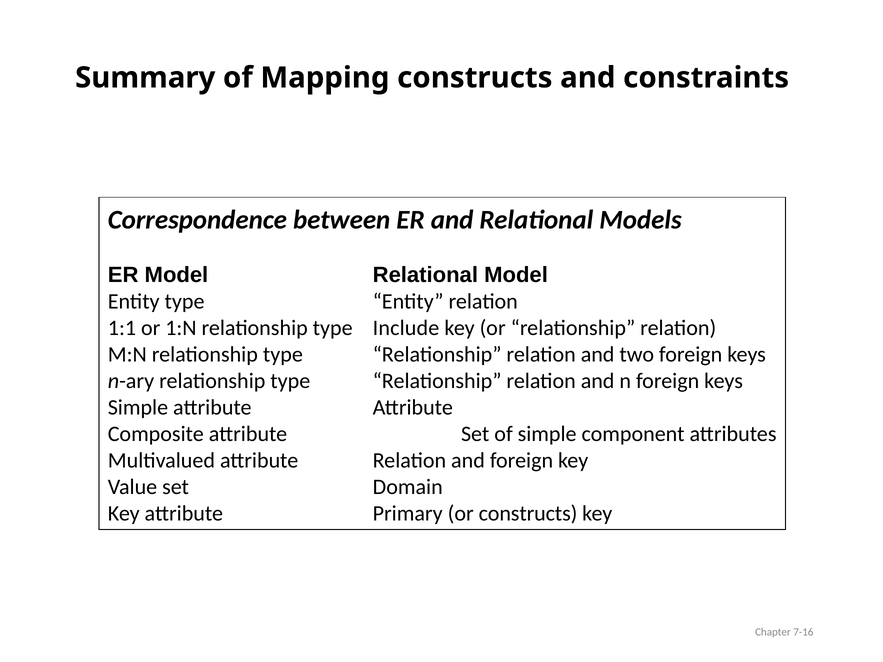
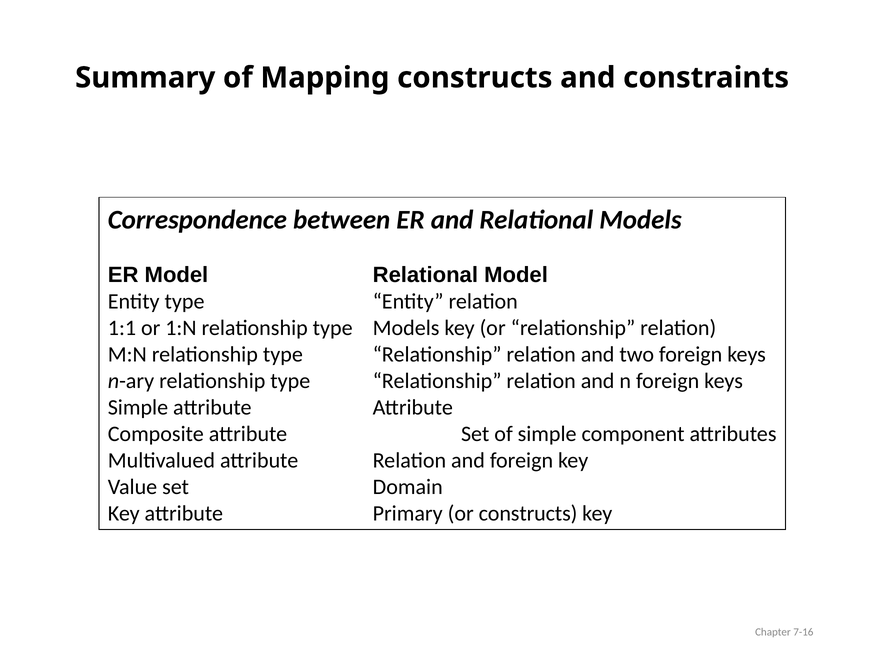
type Include: Include -> Models (406, 328)
